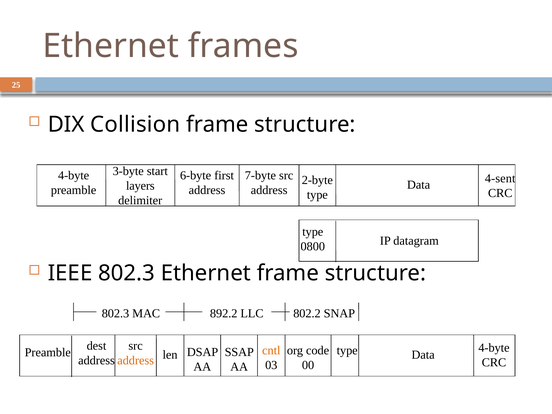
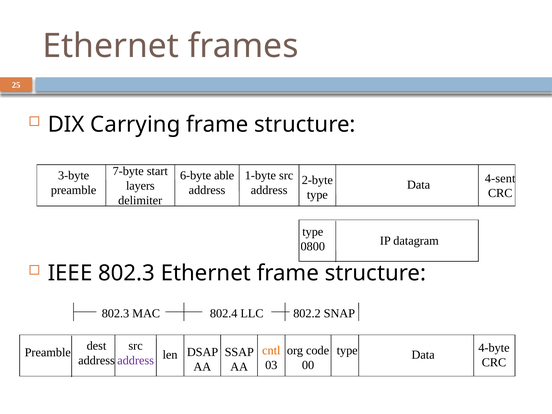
Collision: Collision -> Carrying (135, 125)
3-byte: 3-byte -> 7-byte (128, 171)
4-byte: 4-byte -> 3-byte (74, 176)
first: first -> able (224, 176)
7-byte: 7-byte -> 1-byte (260, 176)
892.2: 892.2 -> 802.4 (224, 314)
address colour: orange -> purple (136, 360)
